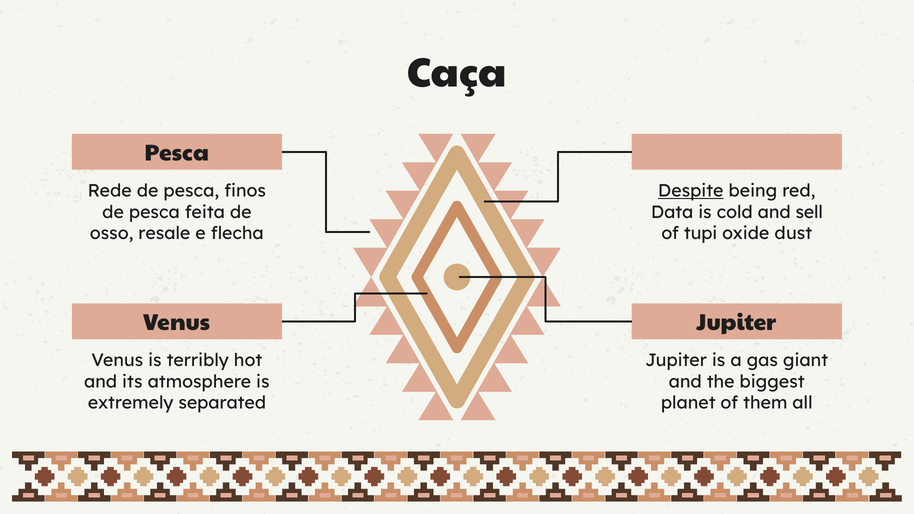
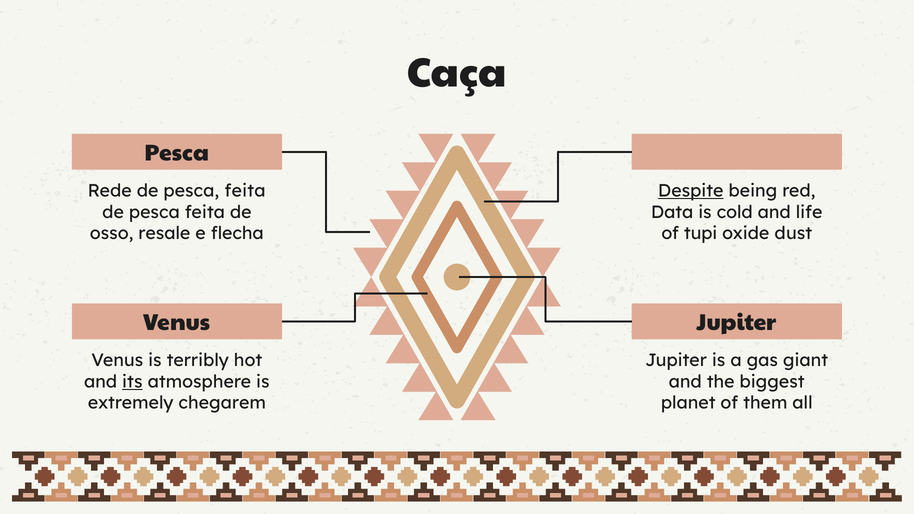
Rede de pesca finos: finos -> feita (245, 191)
sell: sell -> life (809, 212)
its underline: none -> present (132, 382)
separated: separated -> chegarem (222, 403)
